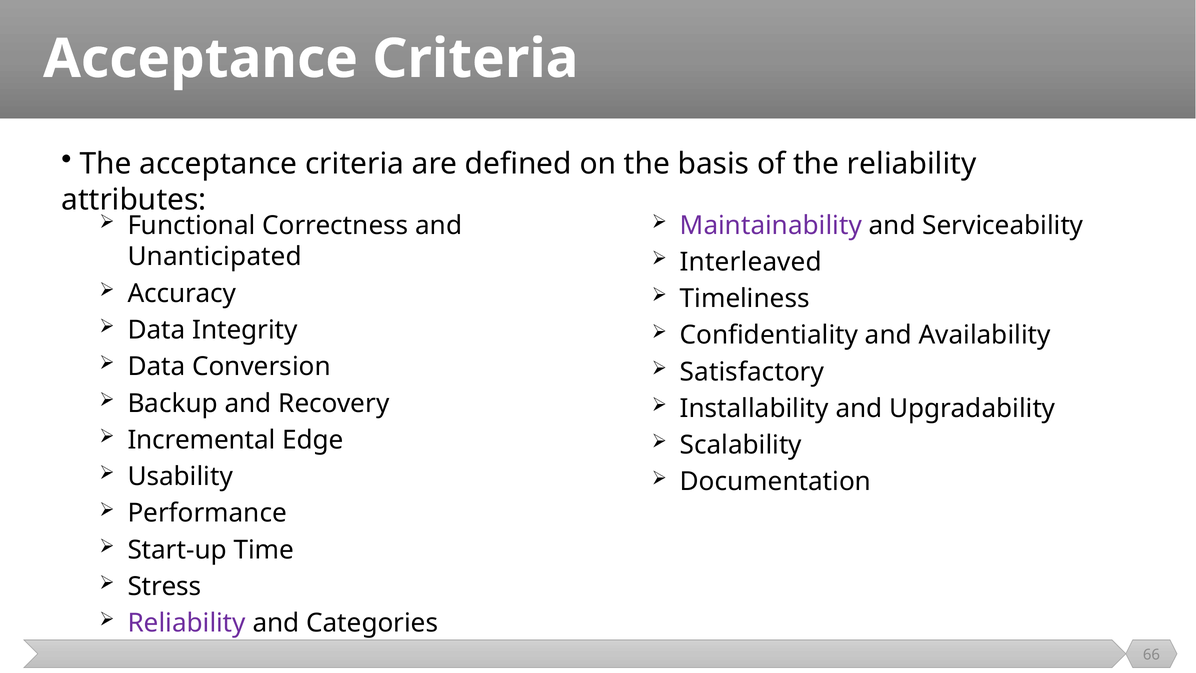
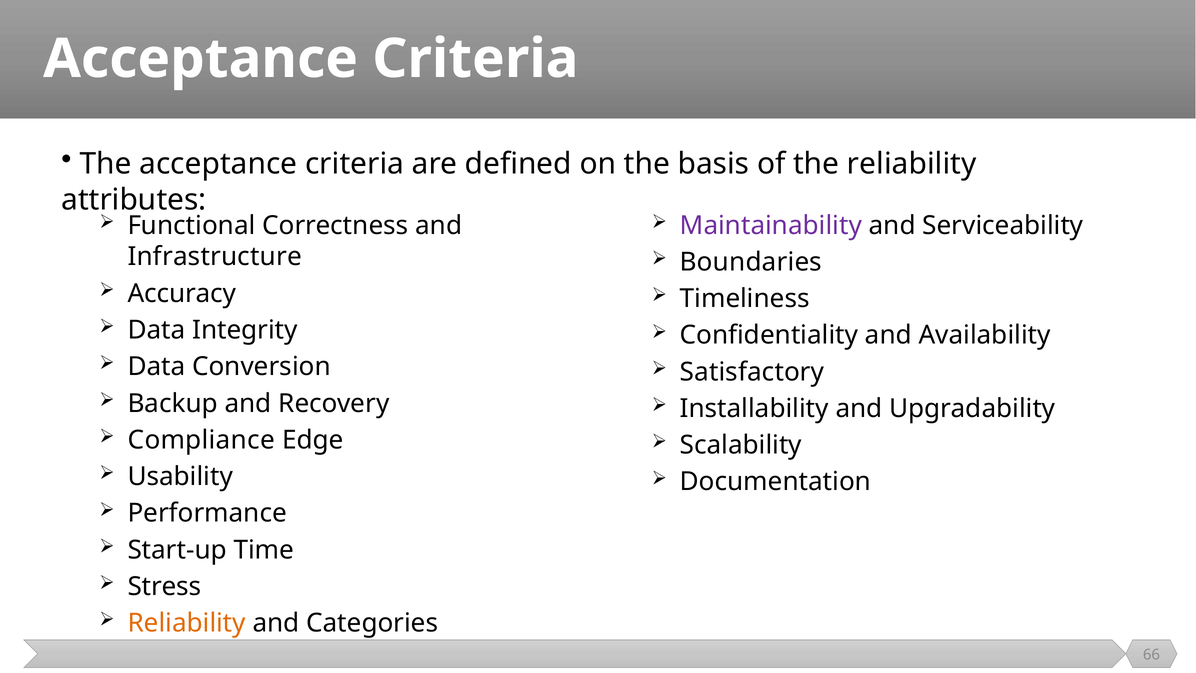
Unanticipated: Unanticipated -> Infrastructure (215, 257)
Interleaved: Interleaved -> Boundaries (751, 262)
Incremental: Incremental -> Compliance (201, 440)
Reliability colour: purple -> orange (187, 623)
